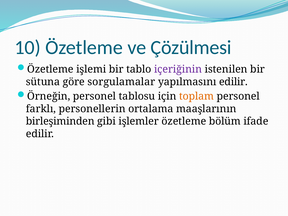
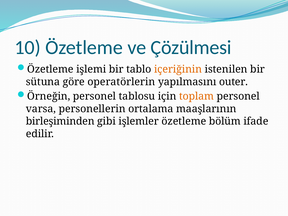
içeriğinin colour: purple -> orange (178, 69)
sorgulamalar: sorgulamalar -> operatörlerin (121, 82)
yapılmasını edilir: edilir -> outer (233, 82)
farklı: farklı -> varsa (41, 109)
